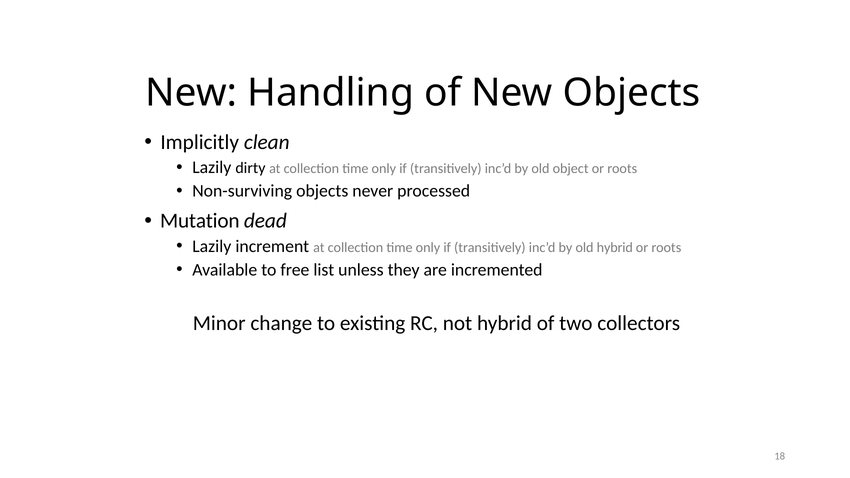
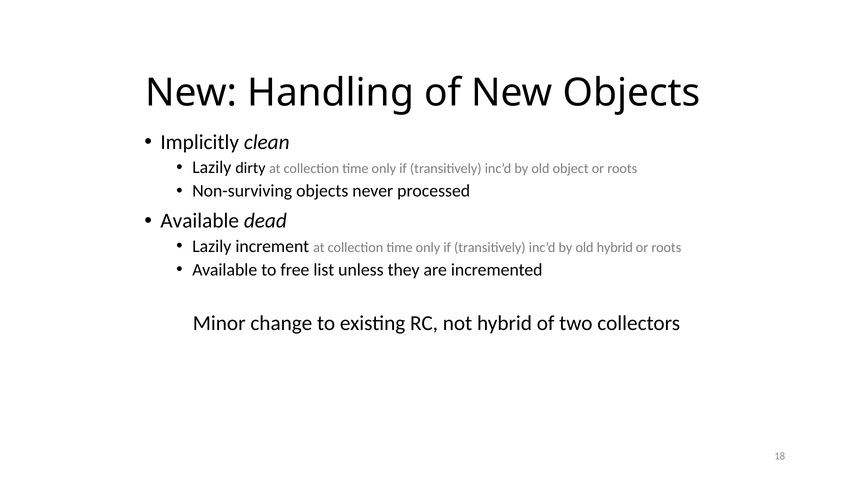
Mutation: Mutation -> Available (200, 221)
